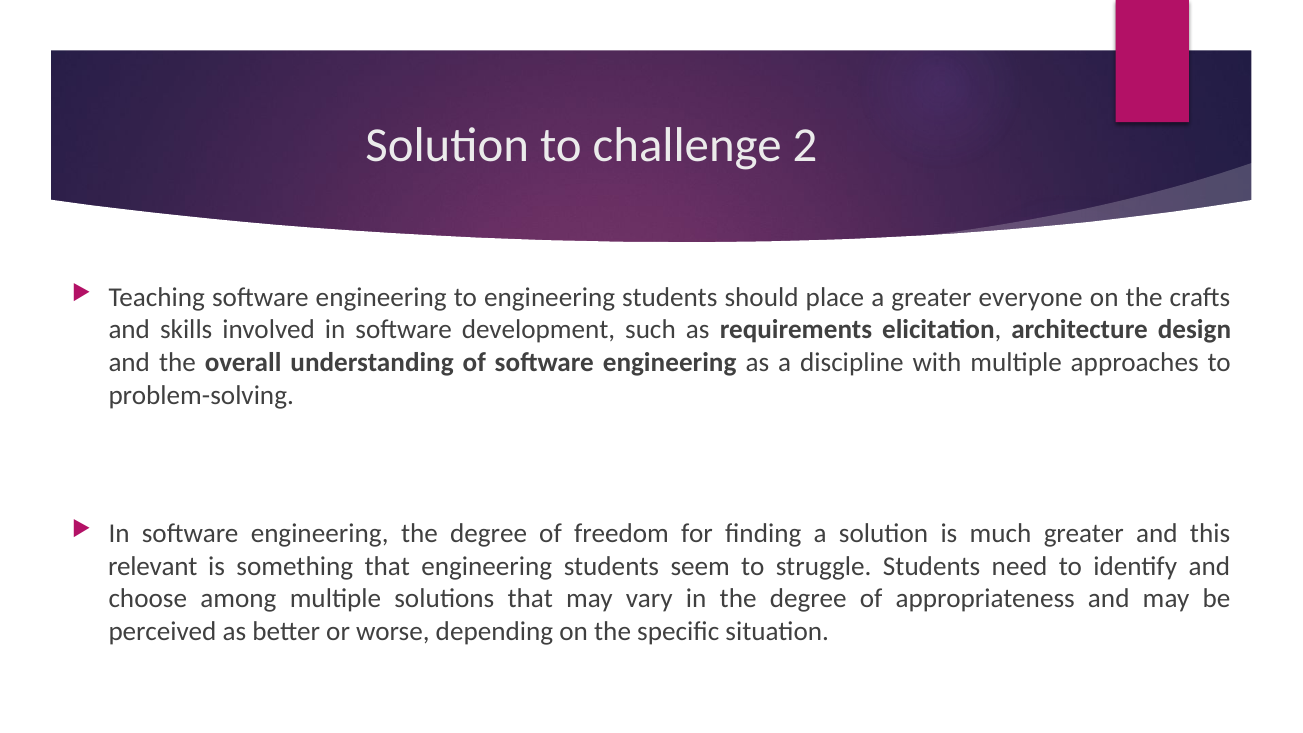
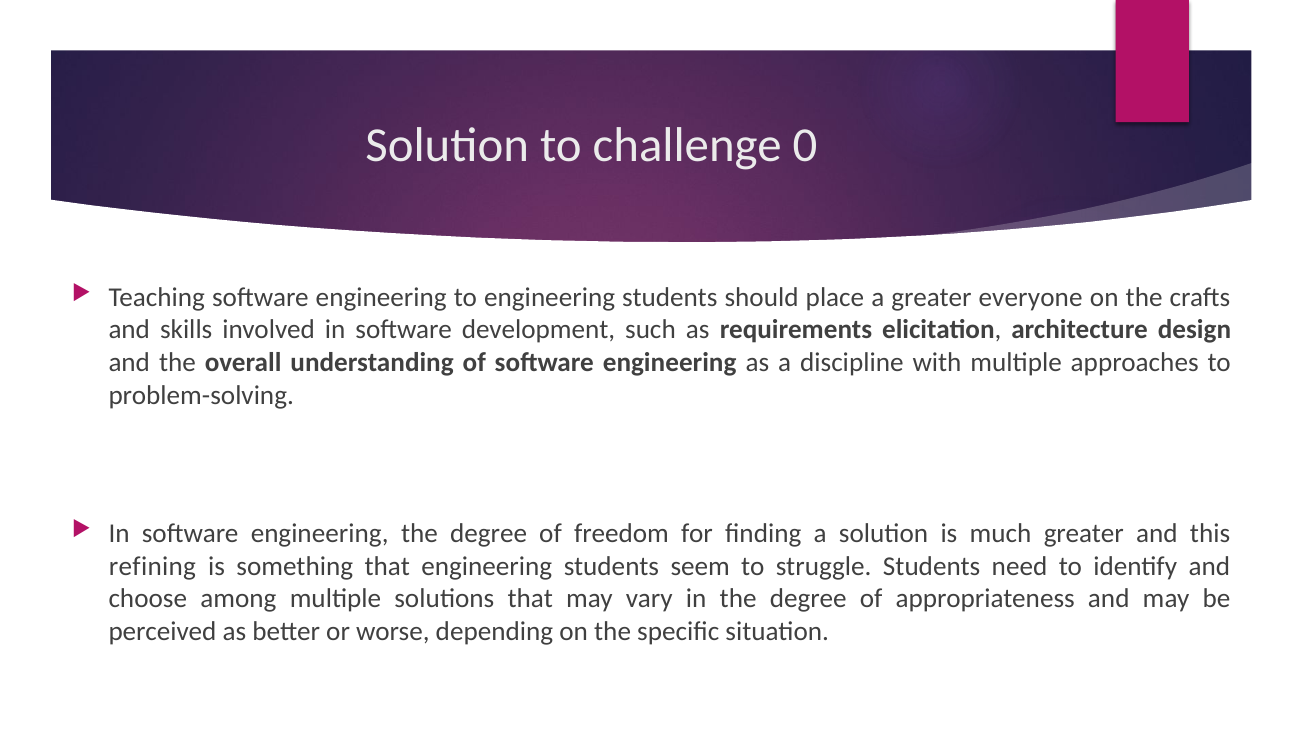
2: 2 -> 0 (805, 145)
relevant: relevant -> refining (152, 566)
